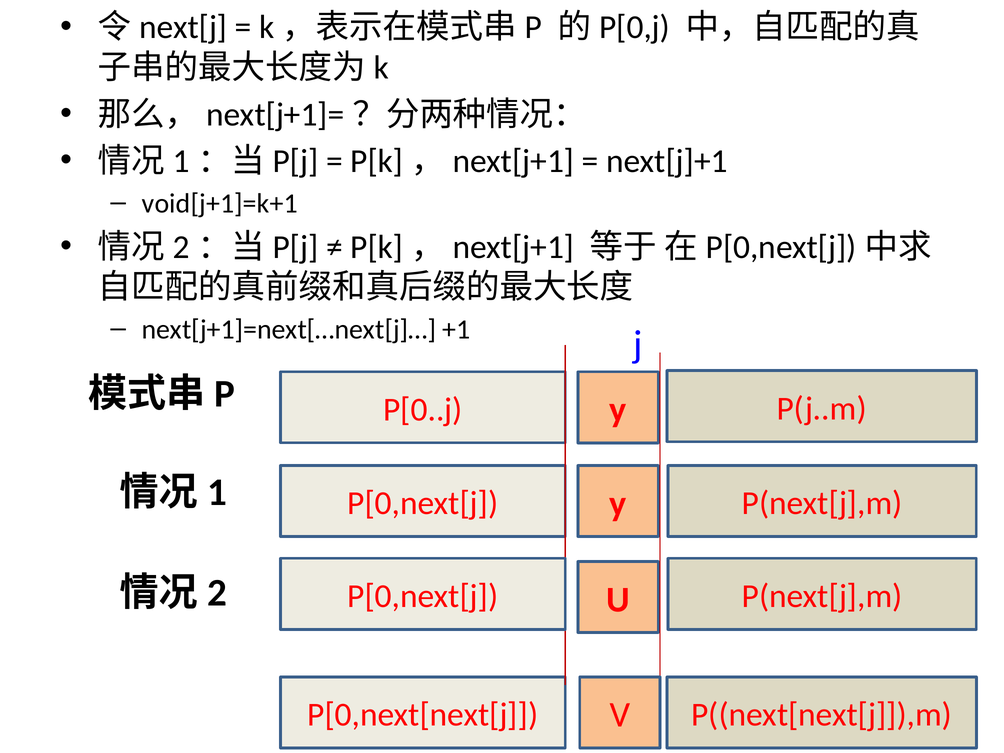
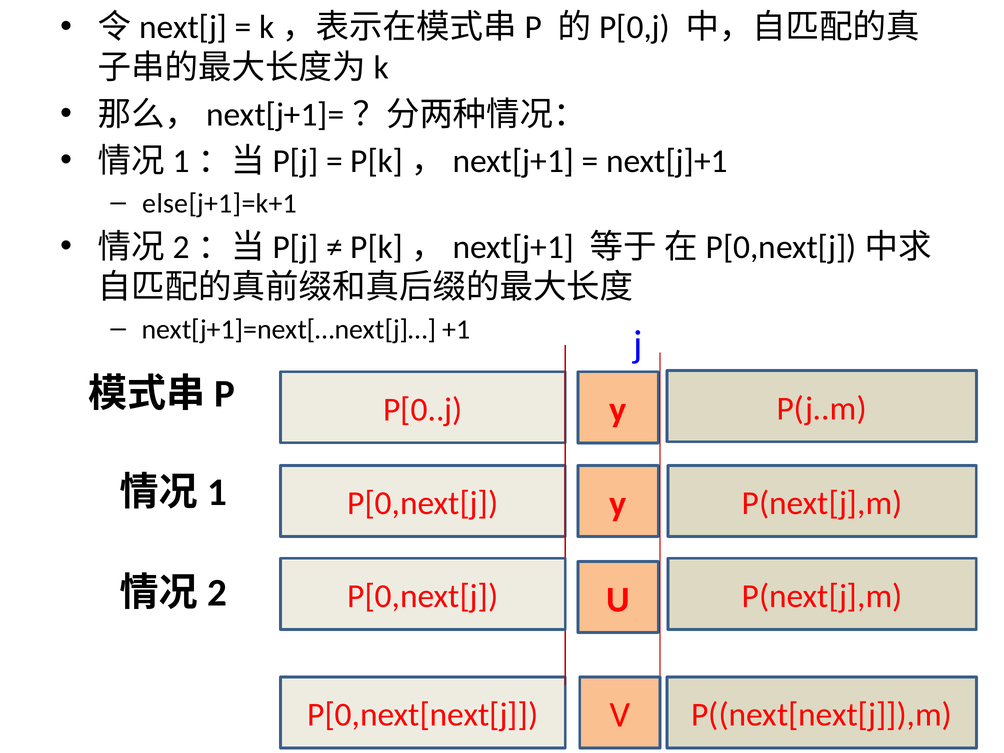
void[j+1]=k+1: void[j+1]=k+1 -> else[j+1]=k+1 (220, 203)
